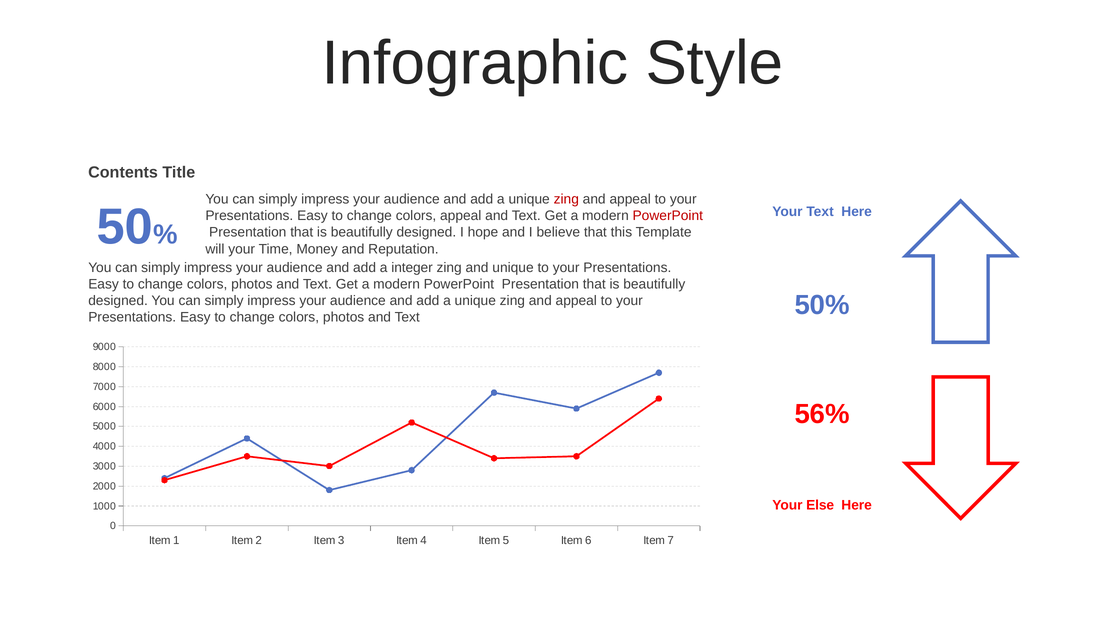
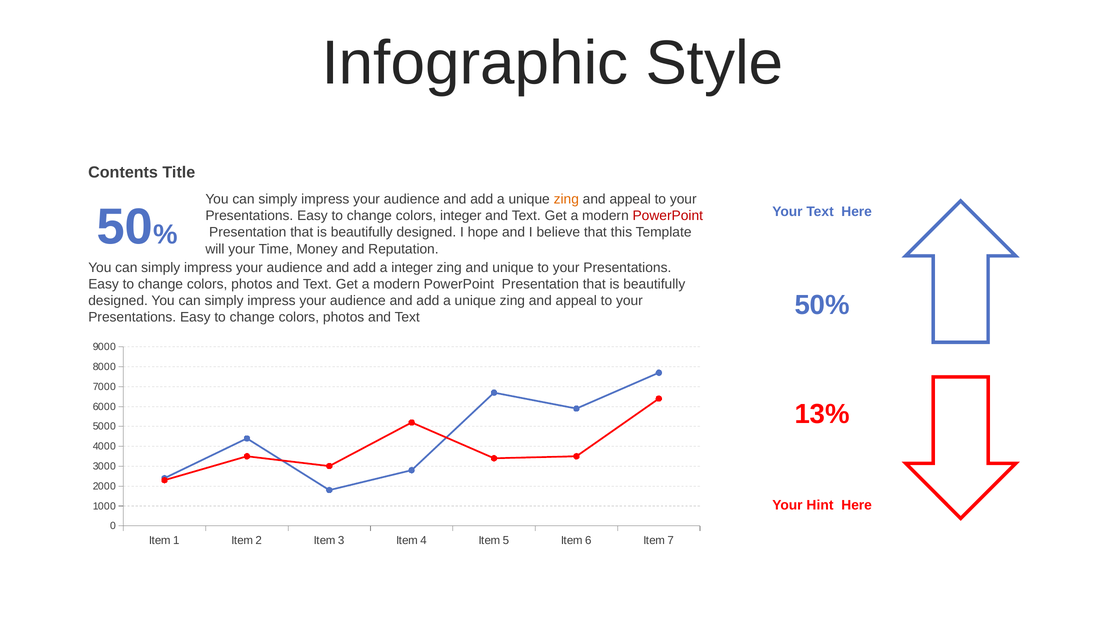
zing colour: red -> orange (566, 199)
colors appeal: appeal -> integer (461, 216)
56%: 56% -> 13% (822, 414)
Else: Else -> Hint (820, 505)
